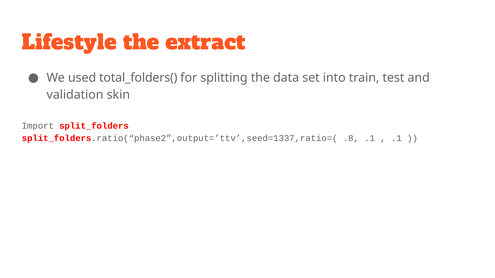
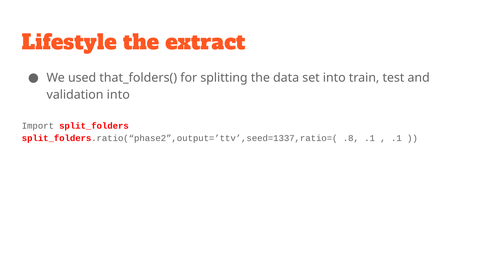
total_folders(: total_folders( -> that_folders( (138, 78)
validation skin: skin -> into (118, 95)
